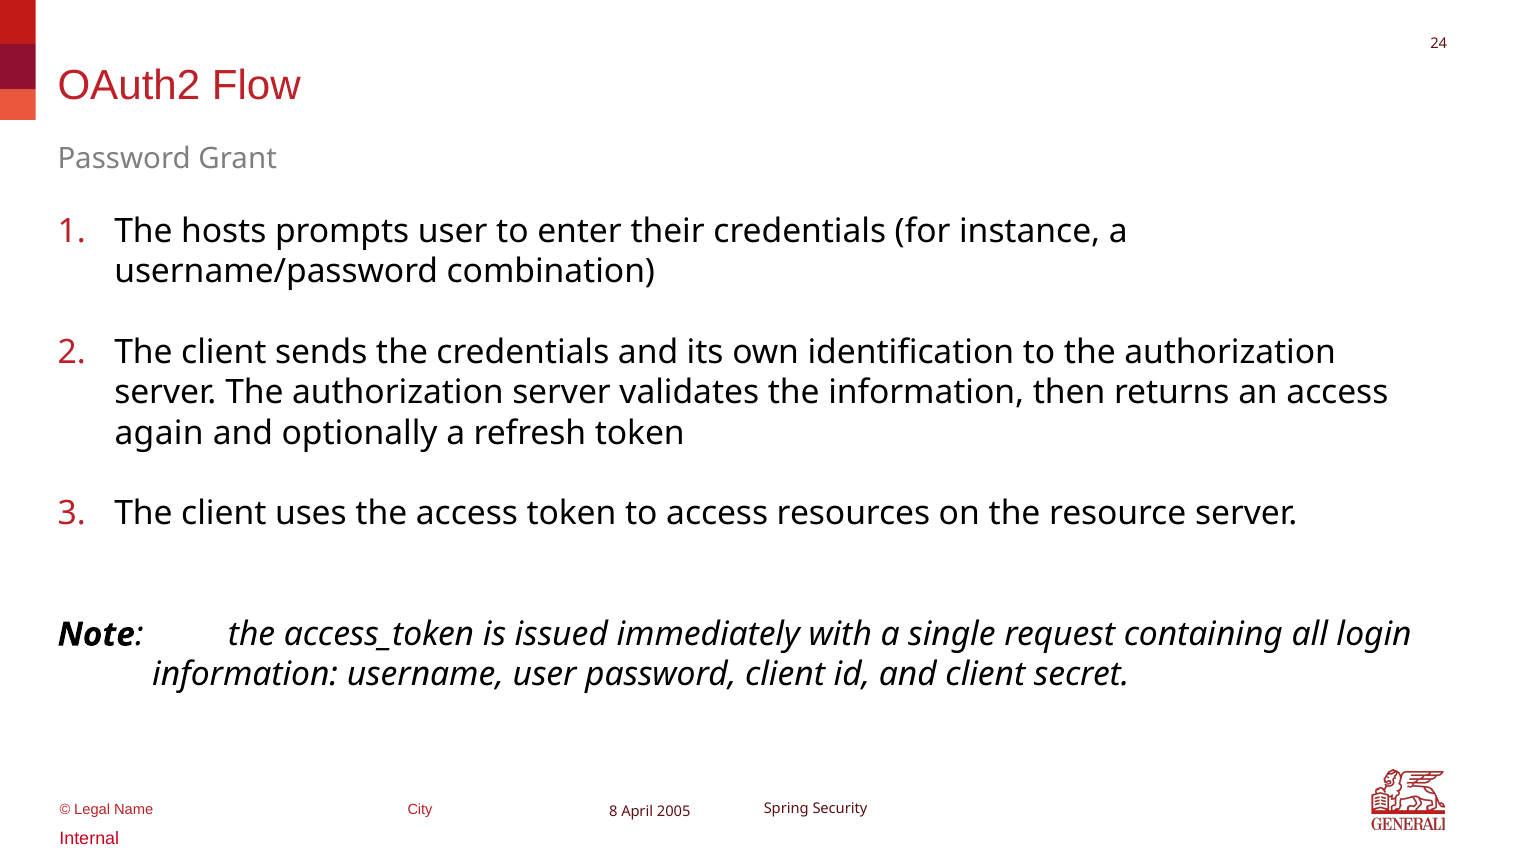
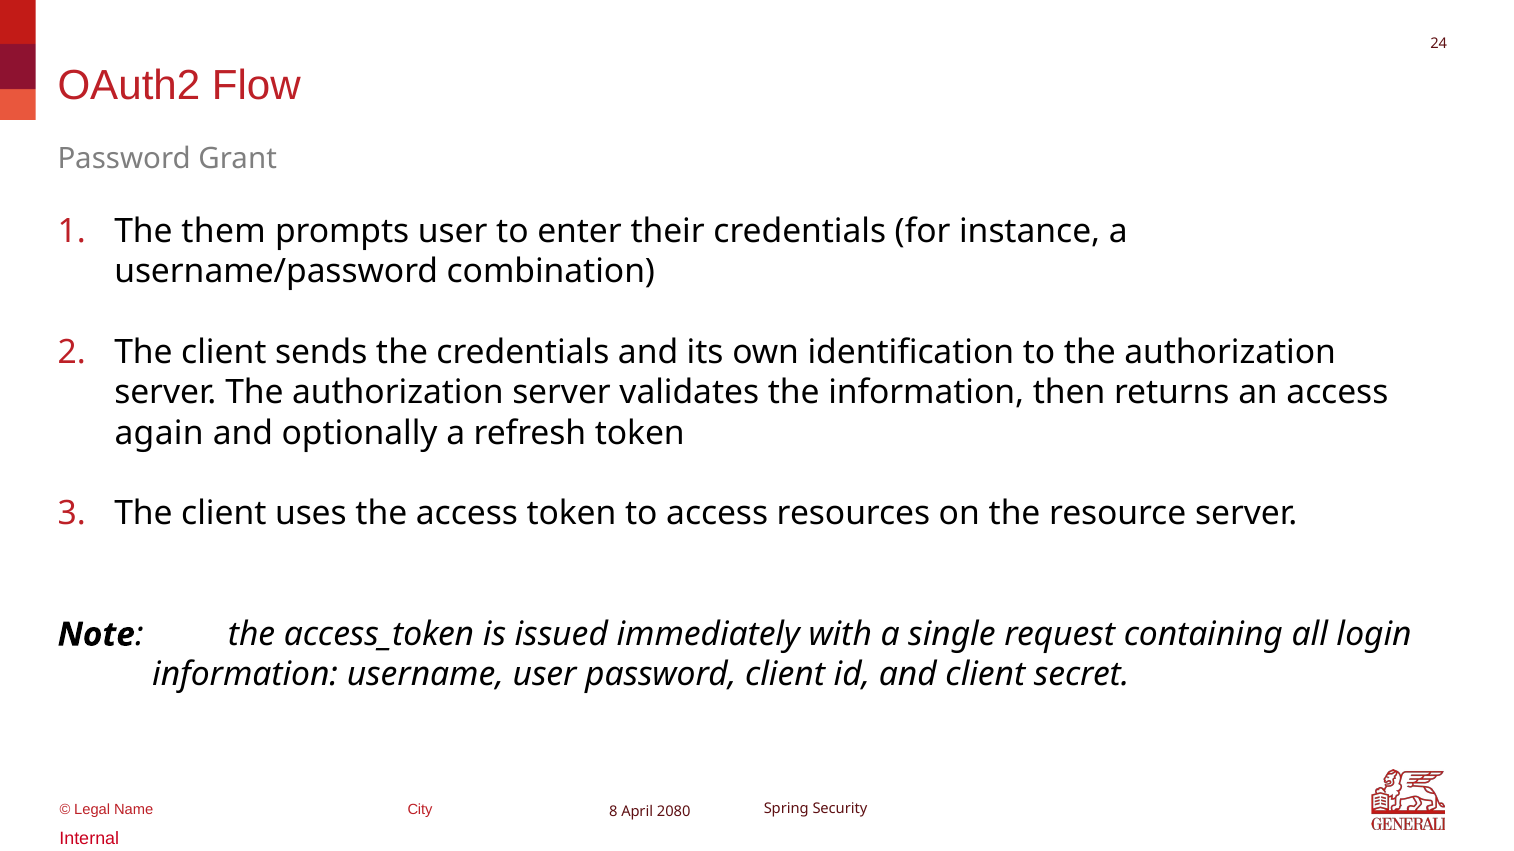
hosts: hosts -> them (224, 232)
2005: 2005 -> 2080 (674, 812)
